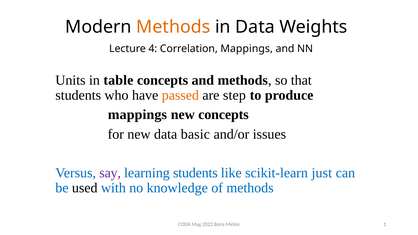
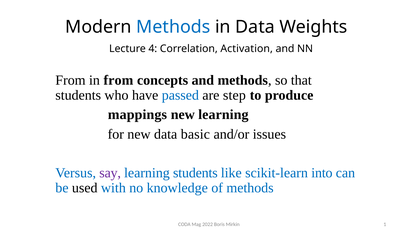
Methods colour: orange -> blue (173, 27)
Correlation Mappings: Mappings -> Activation (247, 49)
Units: Units -> From (70, 80)
in table: table -> from (118, 80)
passed colour: orange -> blue (180, 95)
new concepts: concepts -> learning (223, 115)
just: just -> into (322, 173)
